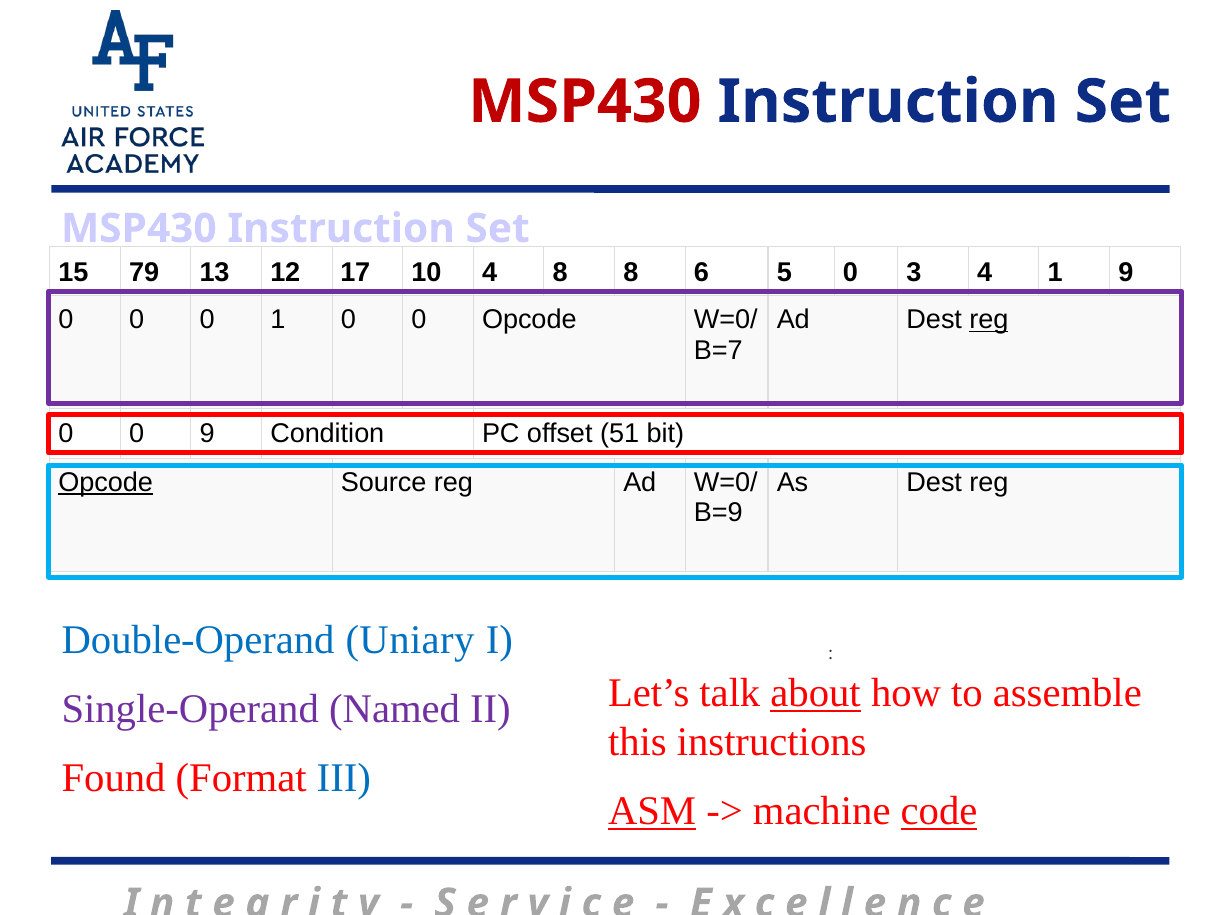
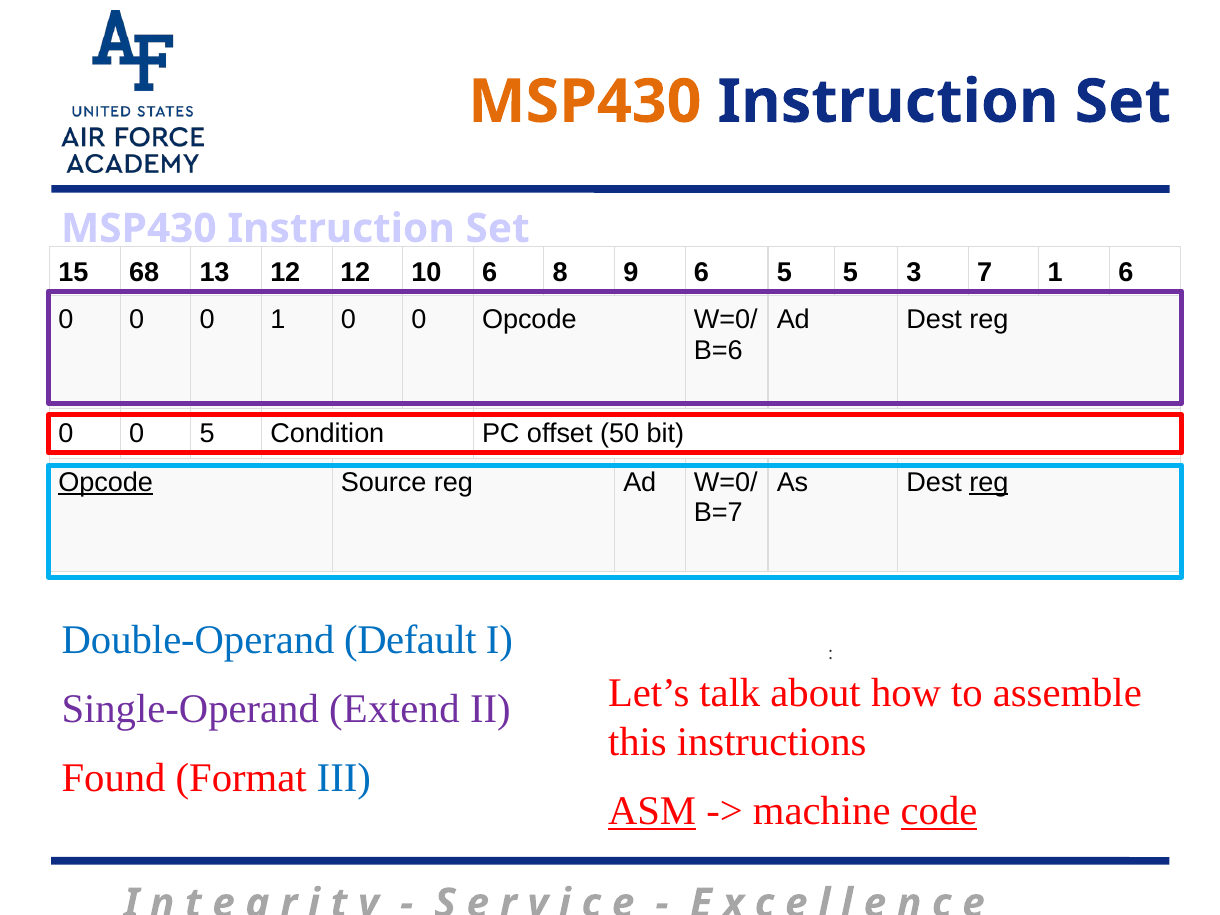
MSP430 colour: red -> orange (585, 102)
79: 79 -> 68 (144, 272)
12 17: 17 -> 12 (355, 272)
10 4: 4 -> 6 (490, 272)
8 8: 8 -> 9 (631, 272)
5 0: 0 -> 5 (850, 272)
3 4: 4 -> 7 (985, 272)
1 9: 9 -> 6 (1126, 272)
reg underline: present -> none (989, 320)
B=7: B=7 -> B=6 (718, 350)
0 9: 9 -> 5 (207, 433)
51: 51 -> 50 (620, 433)
reg underline: none -> present (989, 483)
B=9: B=9 -> B=7 (718, 513)
Uniary: Uniary -> Default (410, 640)
about underline: present -> none (816, 693)
Named: Named -> Extend (394, 709)
